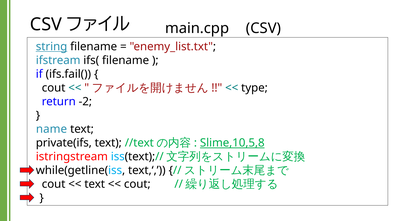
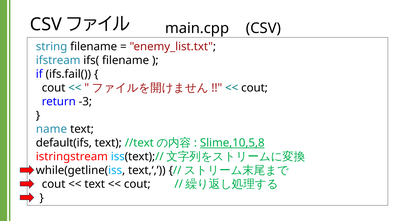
string underline: present -> none (52, 47)
type: type -> cout (254, 88)
-2: -2 -> -3 (85, 102)
private(ifs: private(ifs -> default(ifs (64, 143)
